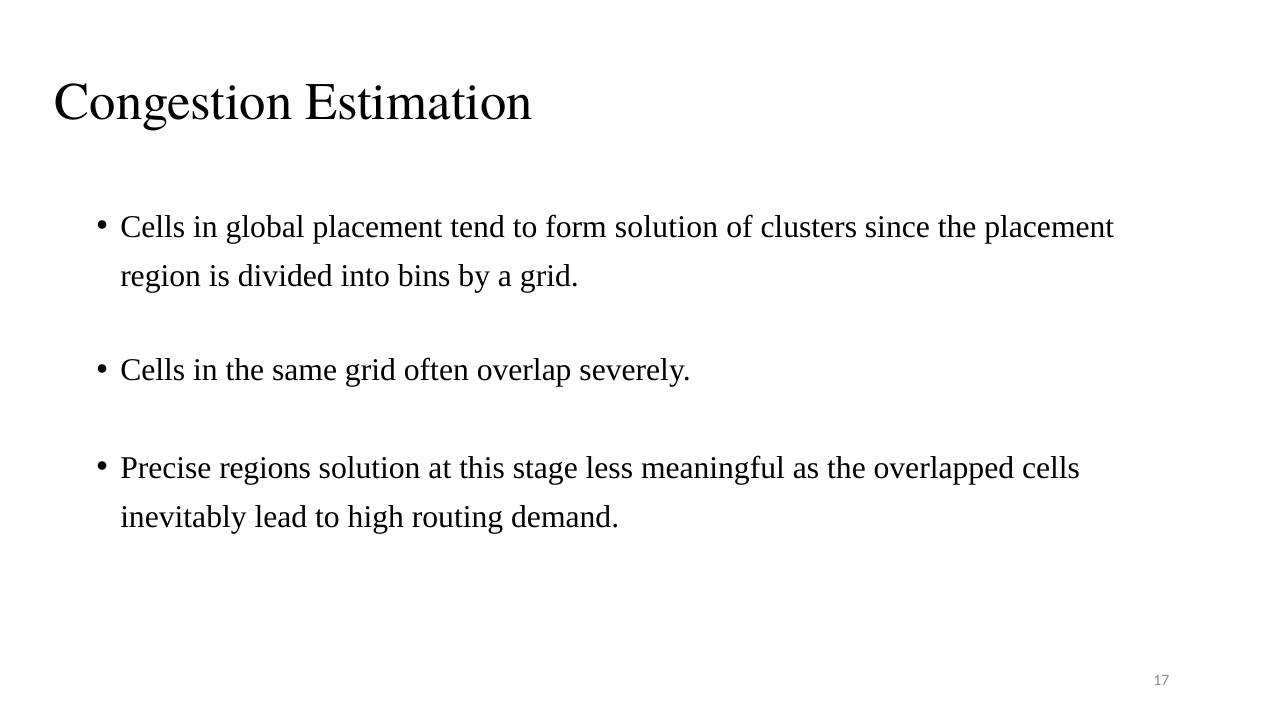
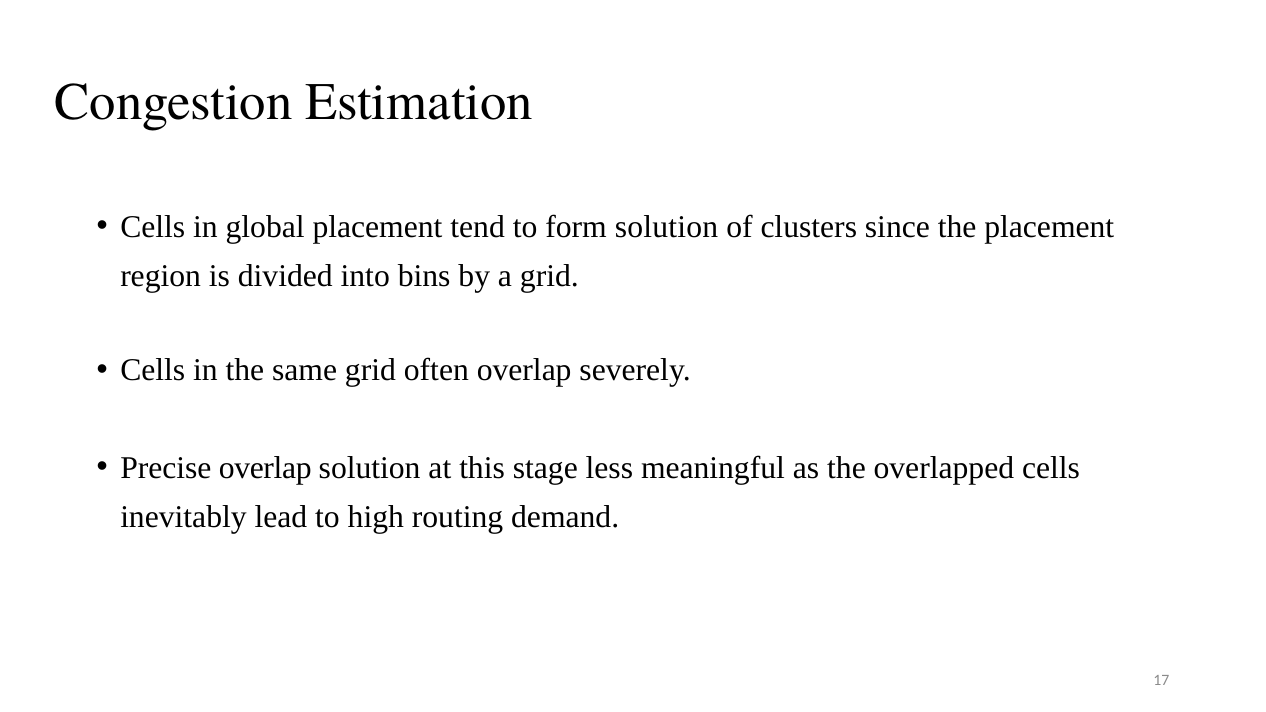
Precise regions: regions -> overlap (265, 468)
